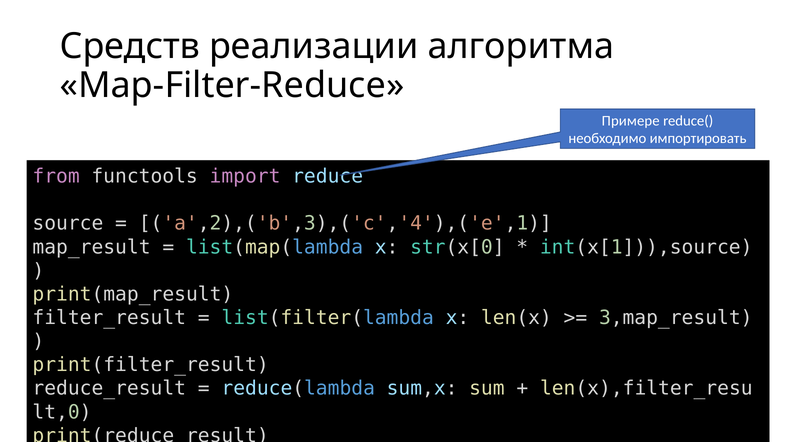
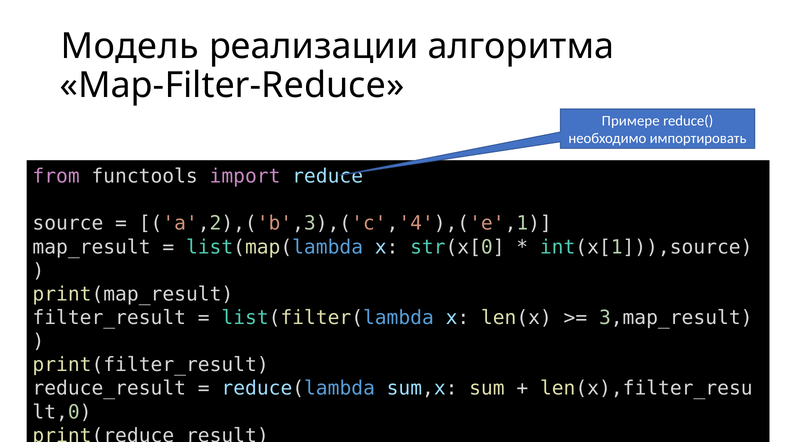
Средств: Средств -> Модель (130, 47)
